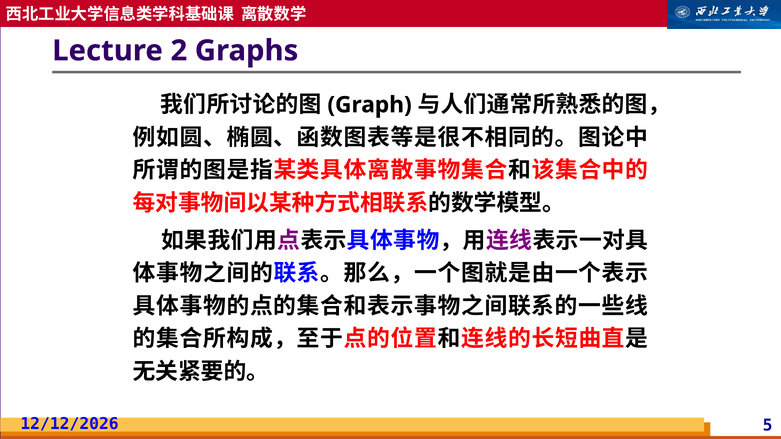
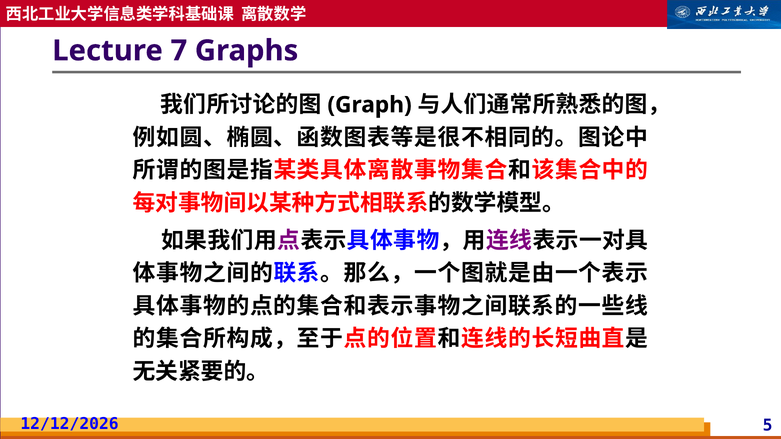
2: 2 -> 7 (179, 51)
